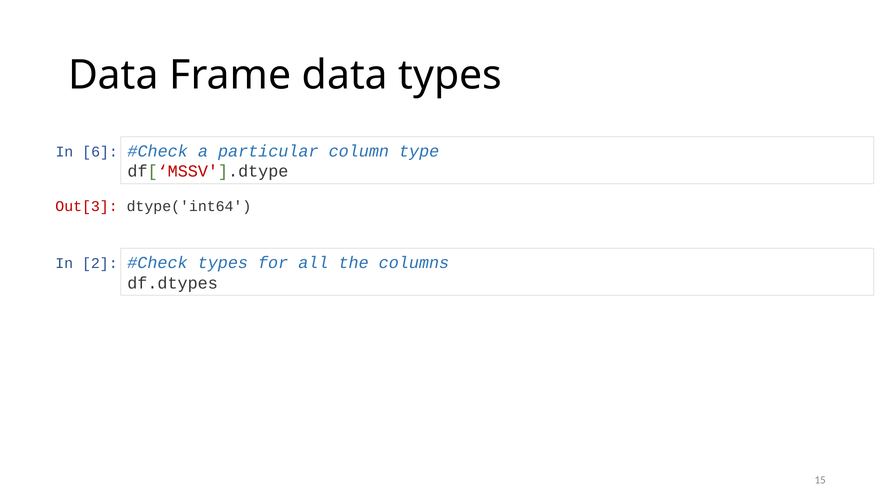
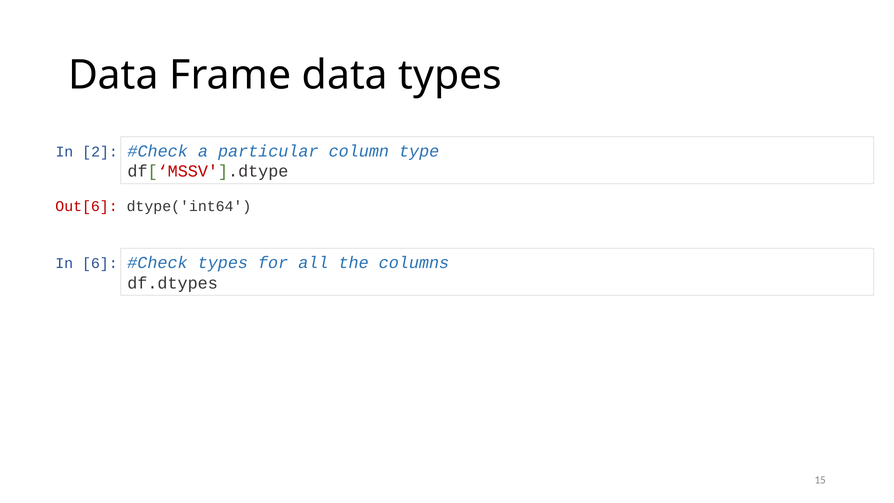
6: 6 -> 2 (100, 152)
Out[3: Out[3 -> Out[6 (87, 206)
2: 2 -> 6 (100, 263)
